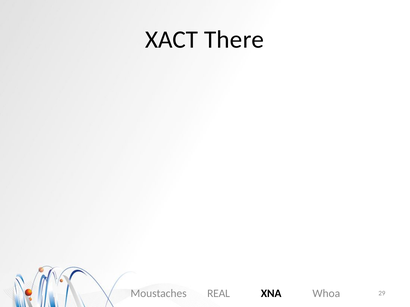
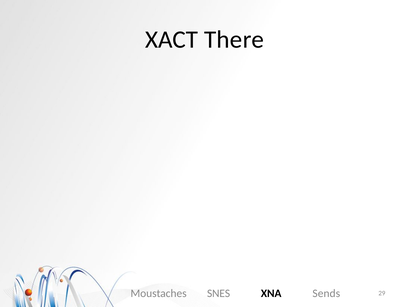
REAL: REAL -> SNES (219, 294)
Whoa: Whoa -> Sends (326, 294)
